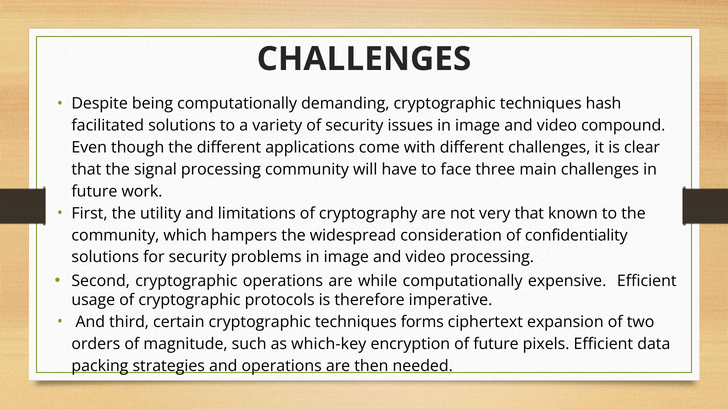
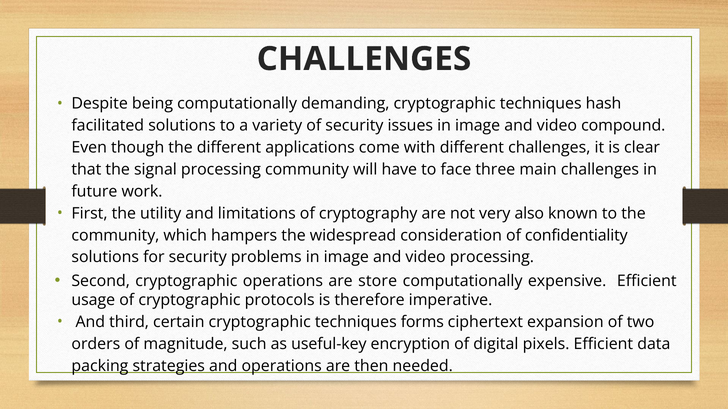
very that: that -> also (529, 214)
while: while -> store (378, 281)
which-key: which-key -> useful-key (329, 344)
of future: future -> digital (496, 344)
